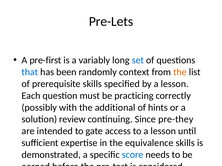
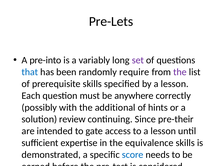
pre-first: pre-first -> pre-into (45, 60)
set colour: blue -> purple (138, 60)
context: context -> require (134, 72)
the colour: orange -> purple (180, 72)
practicing: practicing -> anywhere (134, 96)
pre-they: pre-they -> pre-their (176, 120)
